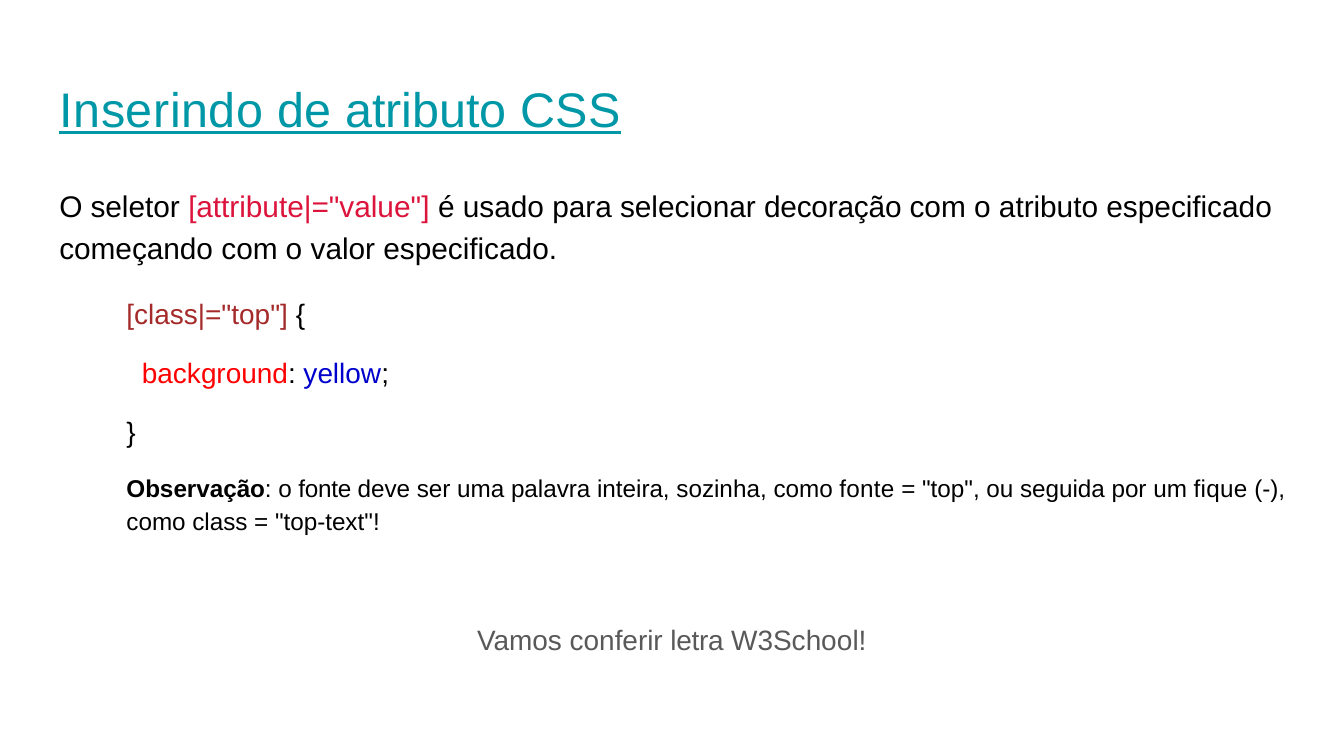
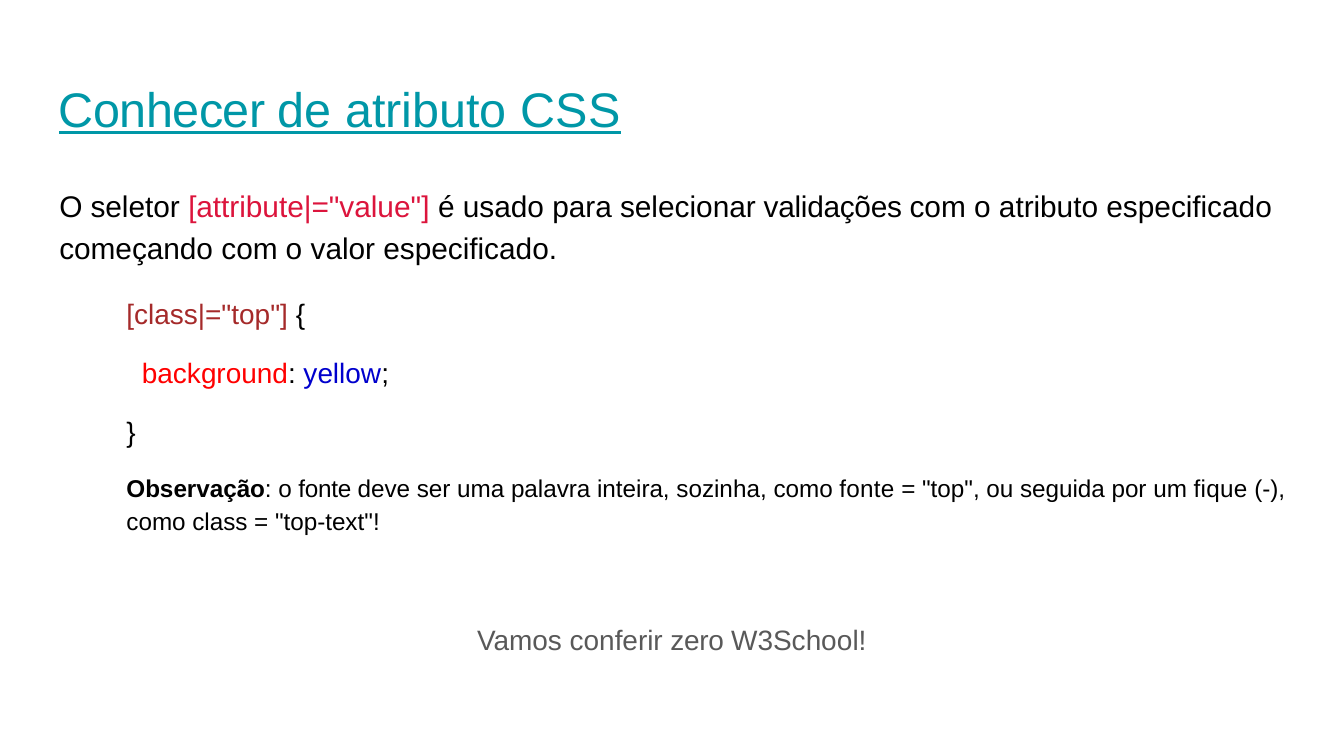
Inserindo: Inserindo -> Conhecer (162, 111)
decoração: decoração -> validações (833, 208)
letra: letra -> zero (697, 641)
